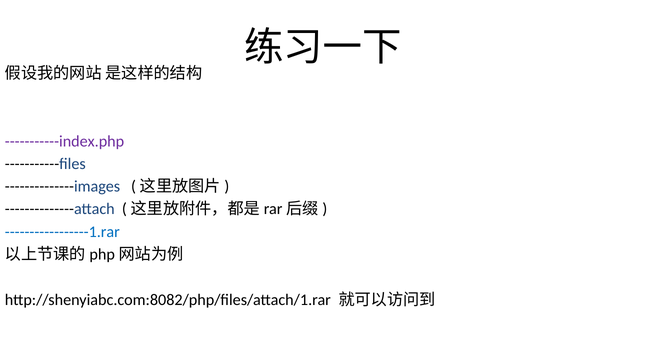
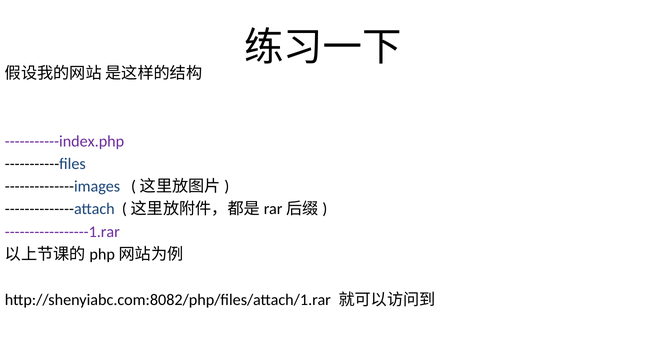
-----------------1.rar colour: blue -> purple (62, 231)
